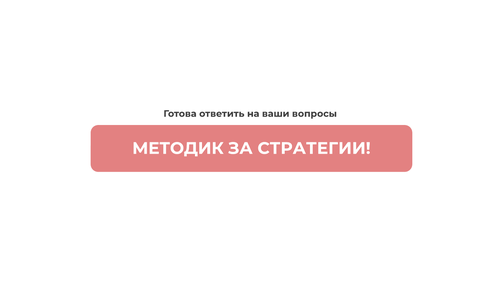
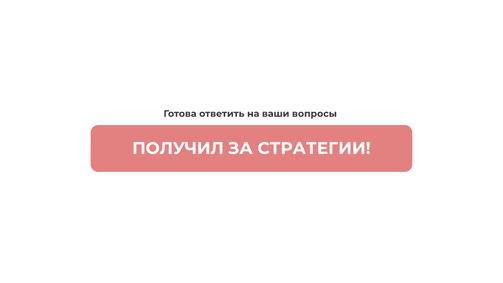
МЕТОДИК: МЕТОДИК -> ПОЛУЧИЛ (178, 148)
